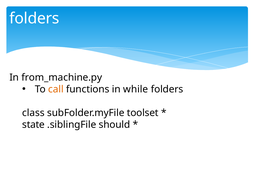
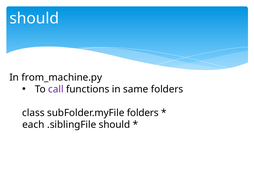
folders: folders -> should (34, 18)
call colour: orange -> purple (56, 89)
while: while -> same (136, 89)
subFolder.myFile toolset: toolset -> folders (143, 113)
state: state -> each (33, 125)
